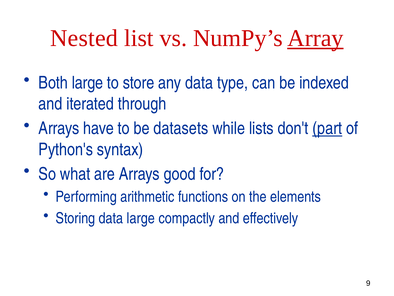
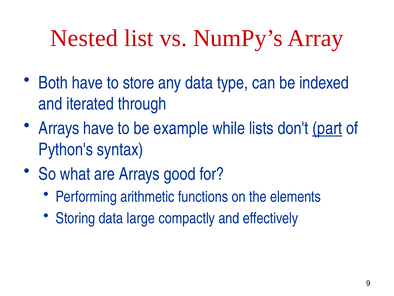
Array underline: present -> none (315, 38)
Both large: large -> have (87, 83)
datasets: datasets -> example (181, 128)
